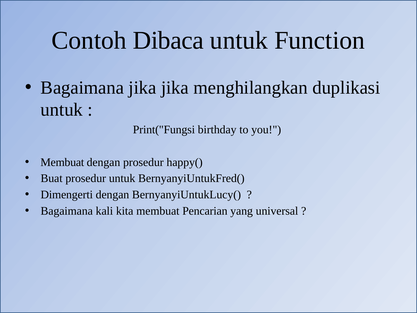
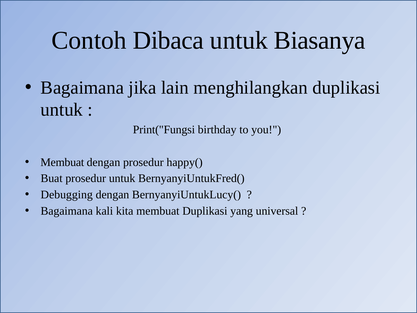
Function: Function -> Biasanya (320, 40)
jika jika: jika -> lain (175, 87)
Dimengerti: Dimengerti -> Debugging (67, 195)
membuat Pencarian: Pencarian -> Duplikasi (205, 211)
